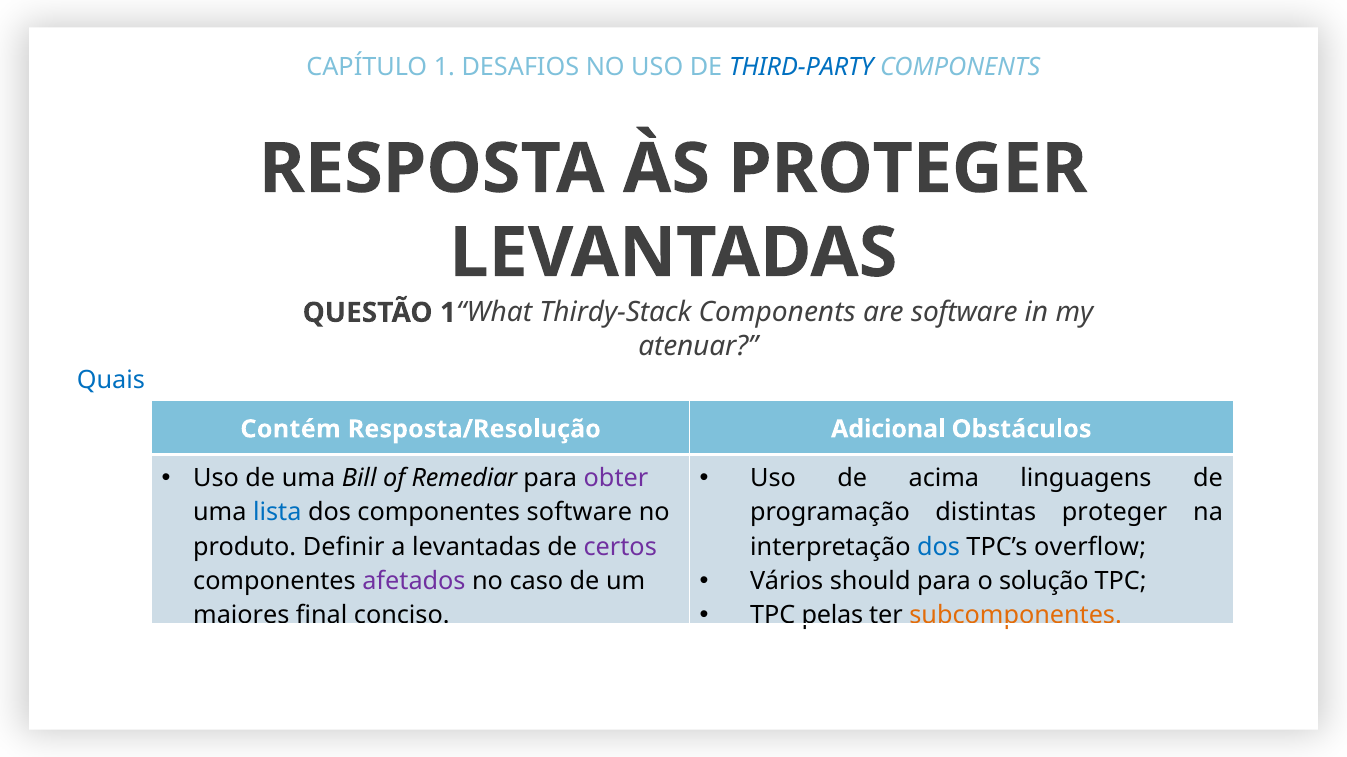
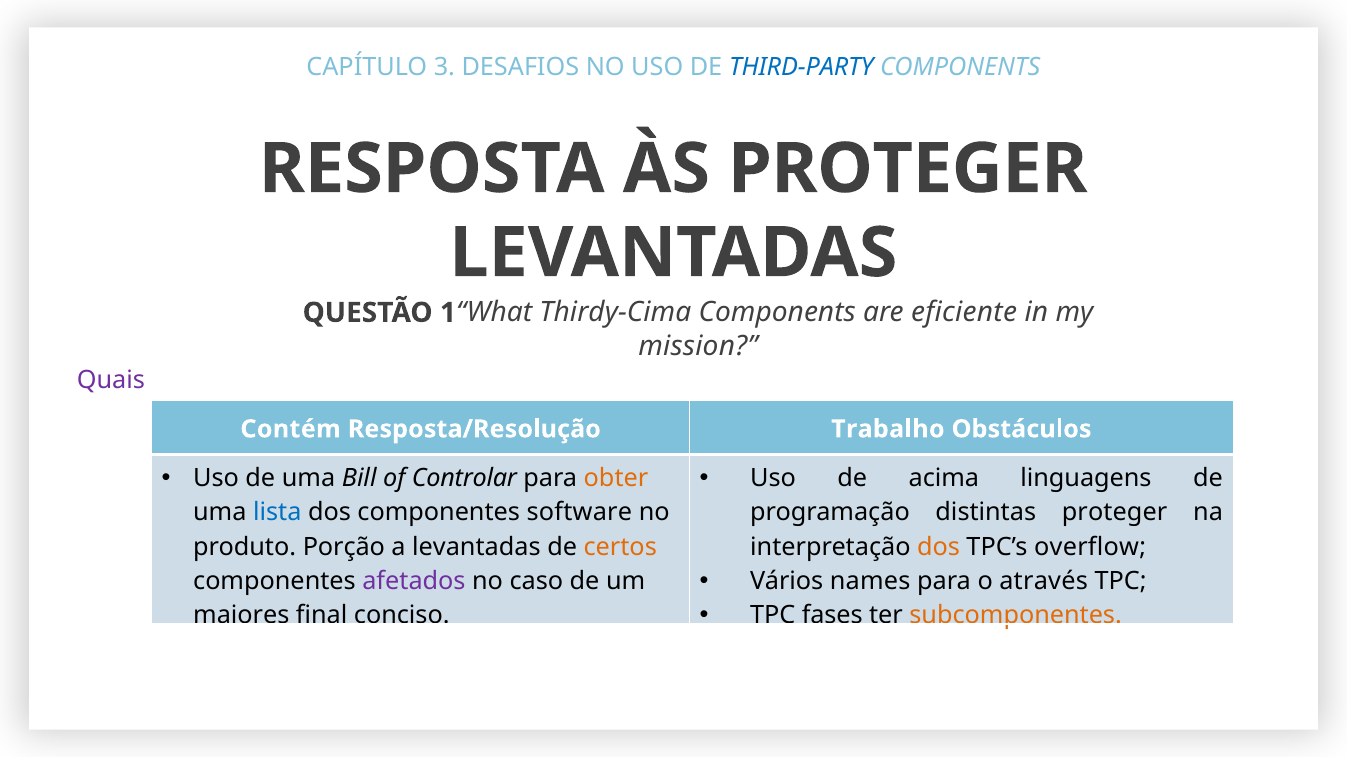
CAPÍTULO 1: 1 -> 3 (444, 67)
Thirdy-Stack: Thirdy-Stack -> Thirdy-Cima (615, 313)
are software: software -> eficiente (964, 313)
atenuar: atenuar -> mission (698, 347)
Quais colour: blue -> purple (111, 381)
Adicional: Adicional -> Trabalho (888, 429)
Remediar: Remediar -> Controlar (464, 479)
obter colour: purple -> orange (616, 479)
Definir: Definir -> Porção (344, 547)
certos colour: purple -> orange (620, 547)
dos colour: blue -> orange (939, 547)
should: should -> names (870, 582)
solução: solução -> através (1044, 582)
pelas: pelas -> fases (832, 616)
